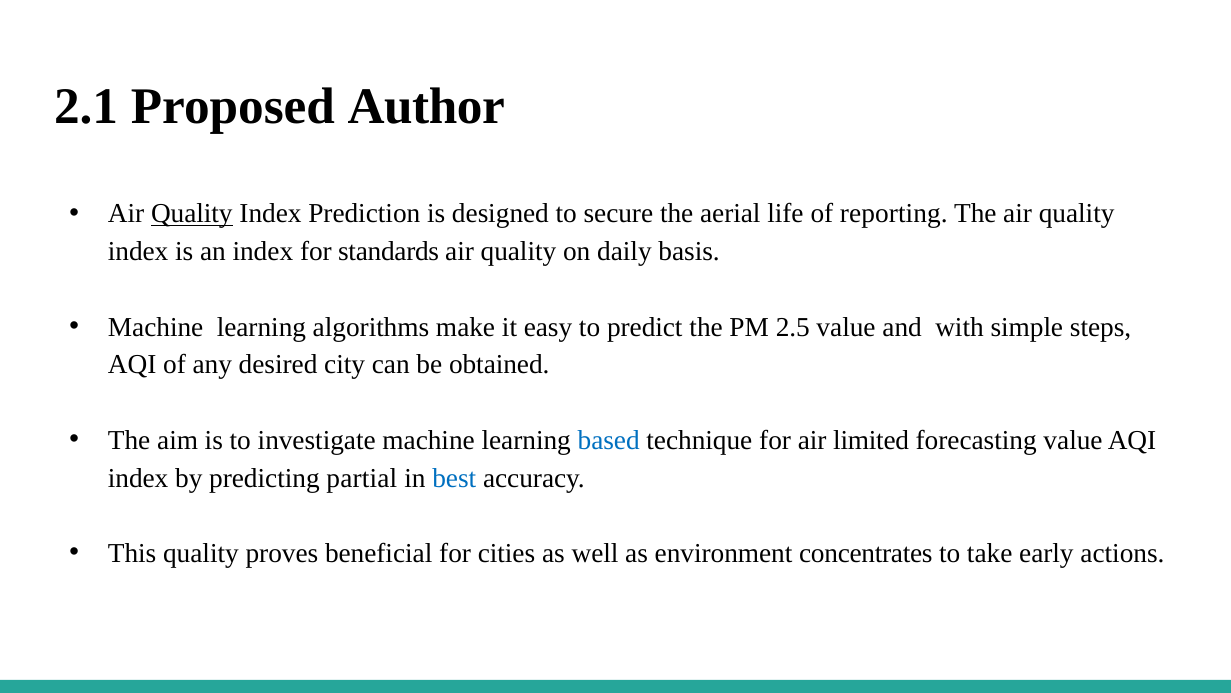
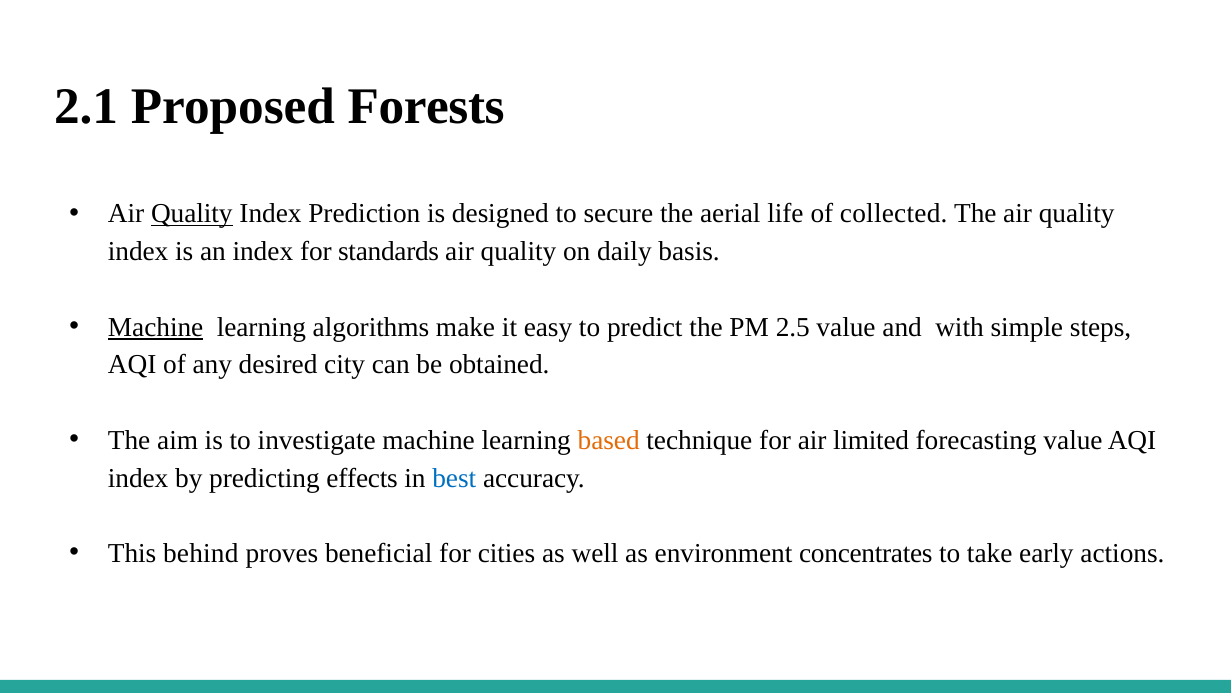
Author: Author -> Forests (426, 107)
reporting: reporting -> collected (894, 214)
Machine underline: none -> present (156, 327)
based colour: blue -> orange (609, 440)
partial: partial -> effects (362, 478)
This quality: quality -> behind (201, 553)
